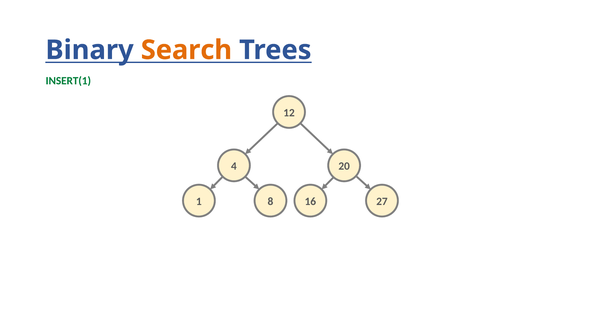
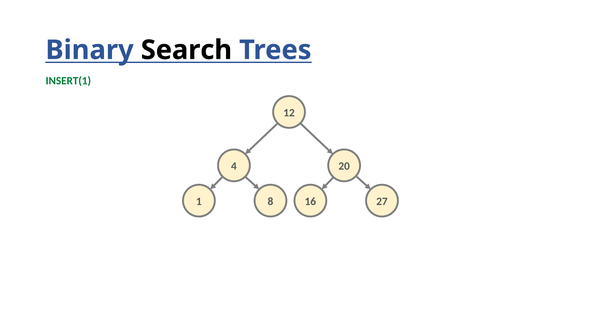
Search colour: orange -> black (186, 50)
